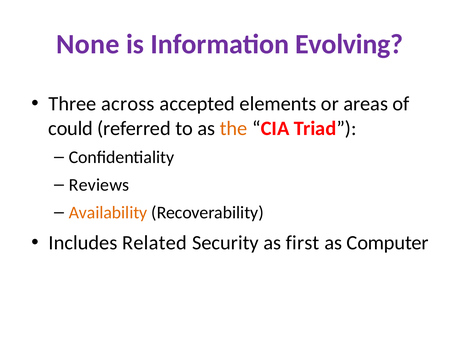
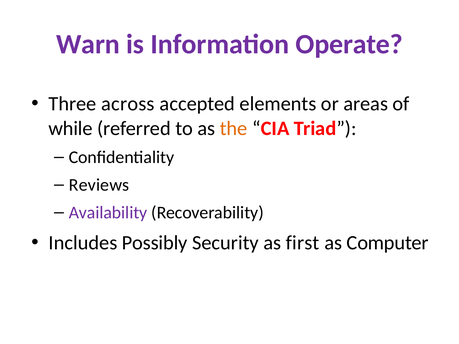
None: None -> Warn (88, 44)
Evolving: Evolving -> Operate (349, 44)
could: could -> while (71, 128)
Availability colour: orange -> purple (108, 213)
Related: Related -> Possibly (155, 243)
